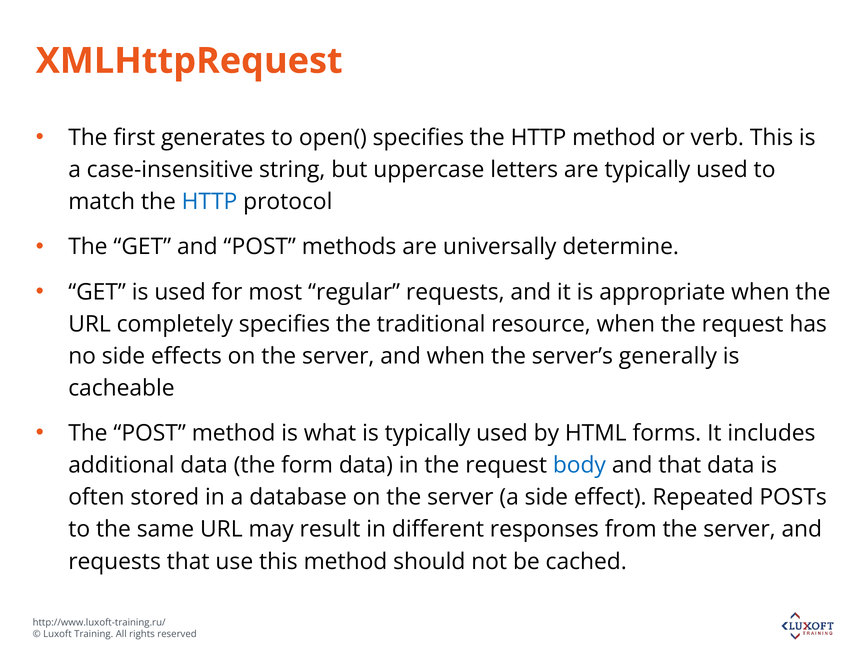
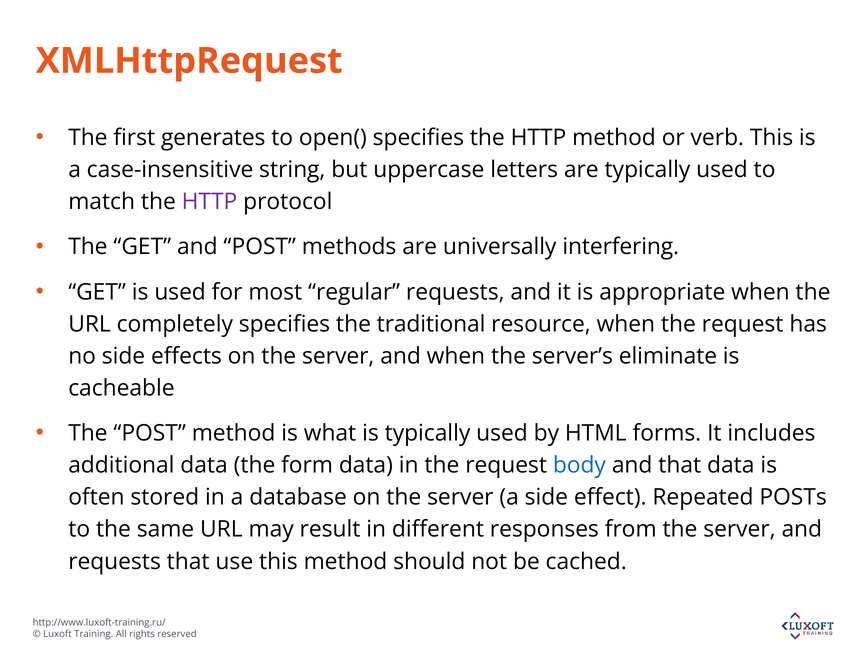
HTTP colour: blue -> purple (209, 202)
determine: determine -> interfering (621, 247)
generally: generally -> eliminate (668, 356)
